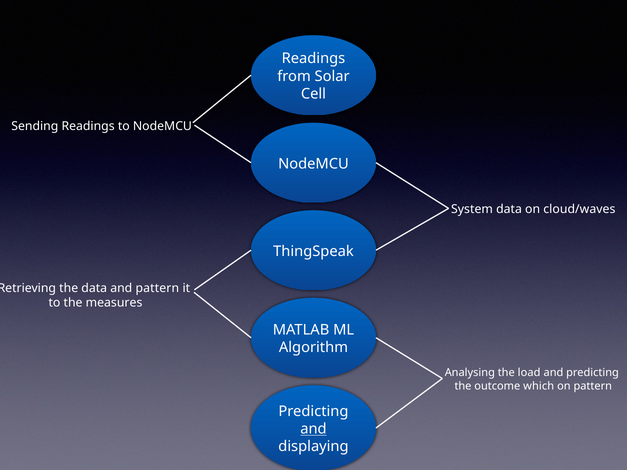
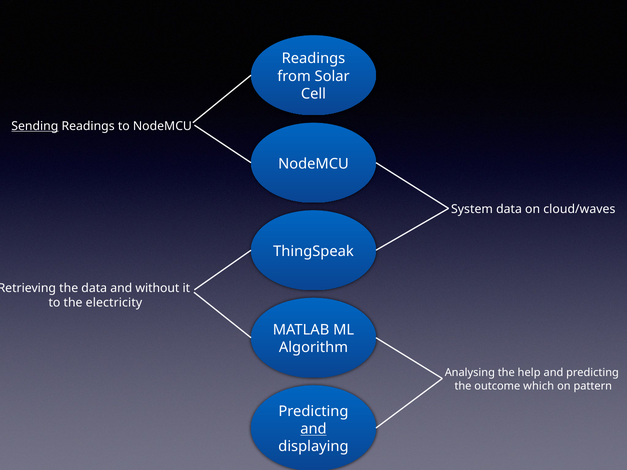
Sending underline: none -> present (35, 126)
and pattern: pattern -> without (157, 288)
measures: measures -> electricity (114, 303)
load: load -> help (529, 373)
